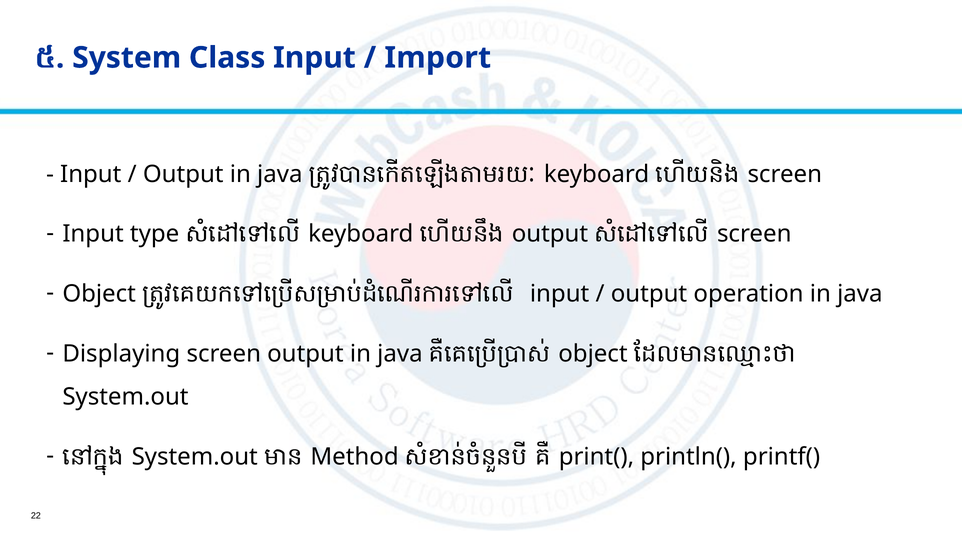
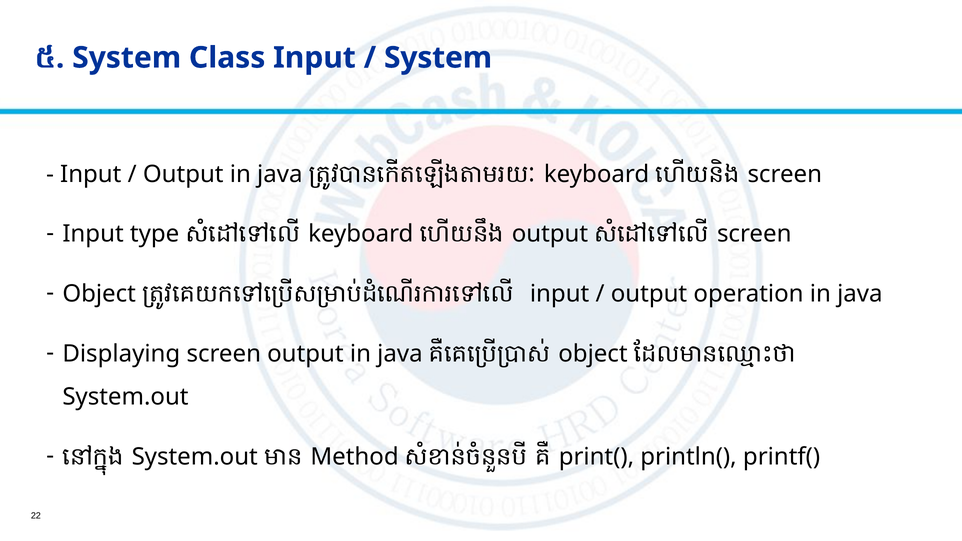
Import: Import -> System (438, 58)
